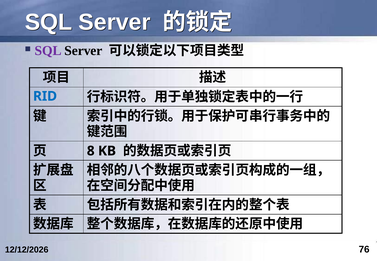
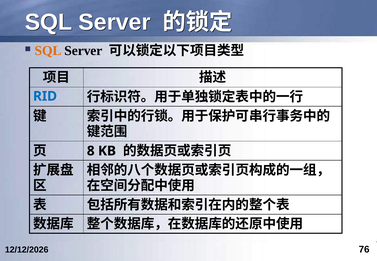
SQL colour: purple -> orange (48, 51)
